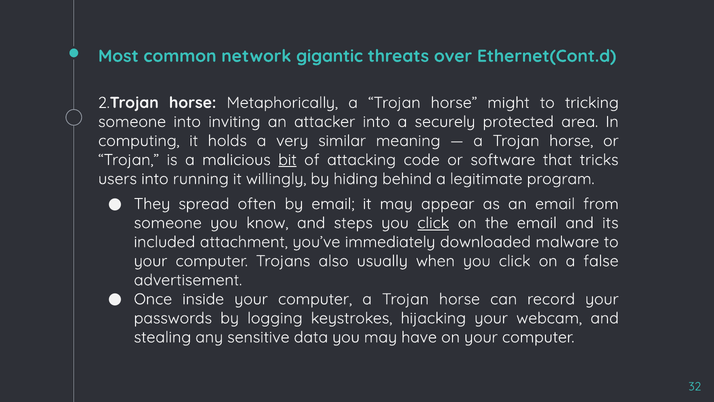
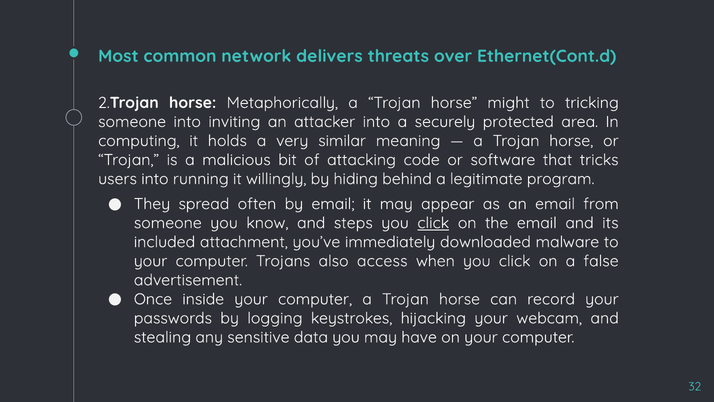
gigantic: gigantic -> delivers (329, 56)
bit underline: present -> none (287, 160)
usually: usually -> access (382, 261)
